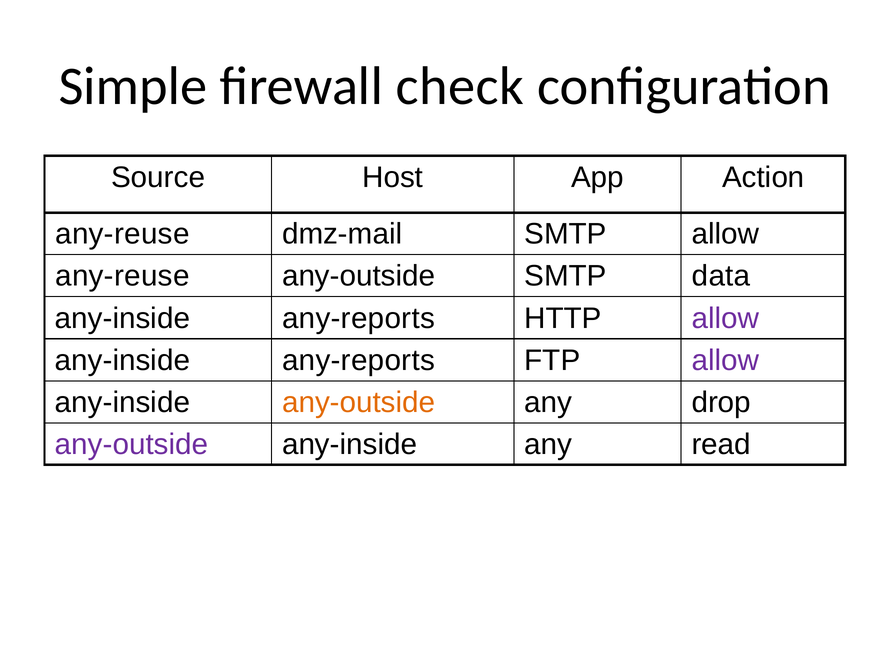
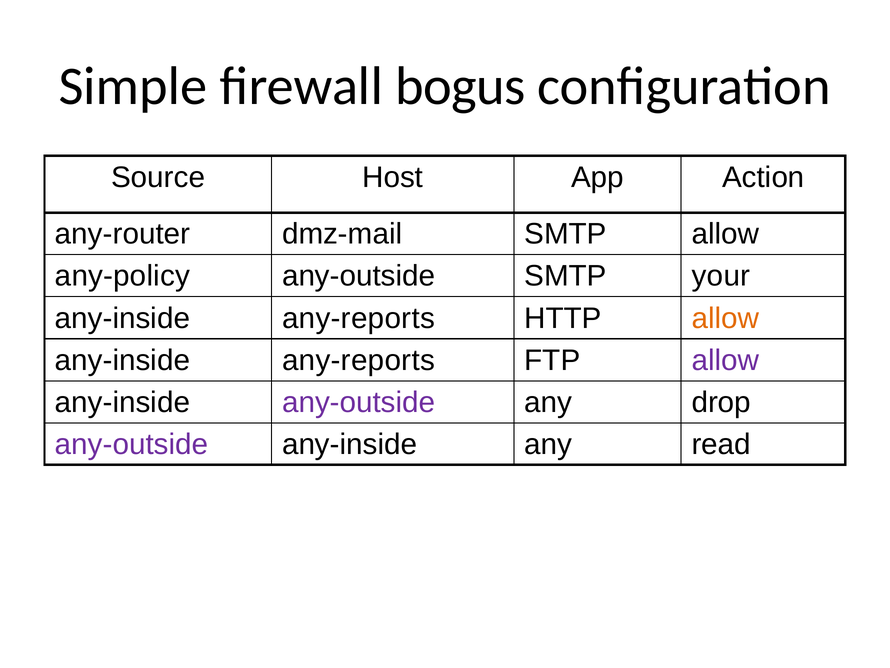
check: check -> bogus (460, 86)
any-reuse: any-reuse -> any-router (123, 234)
any-reuse: any-reuse -> any-policy (122, 276)
data: data -> your (721, 276)
allow colour: purple -> orange (725, 318)
any-outside colour: orange -> purple (359, 402)
